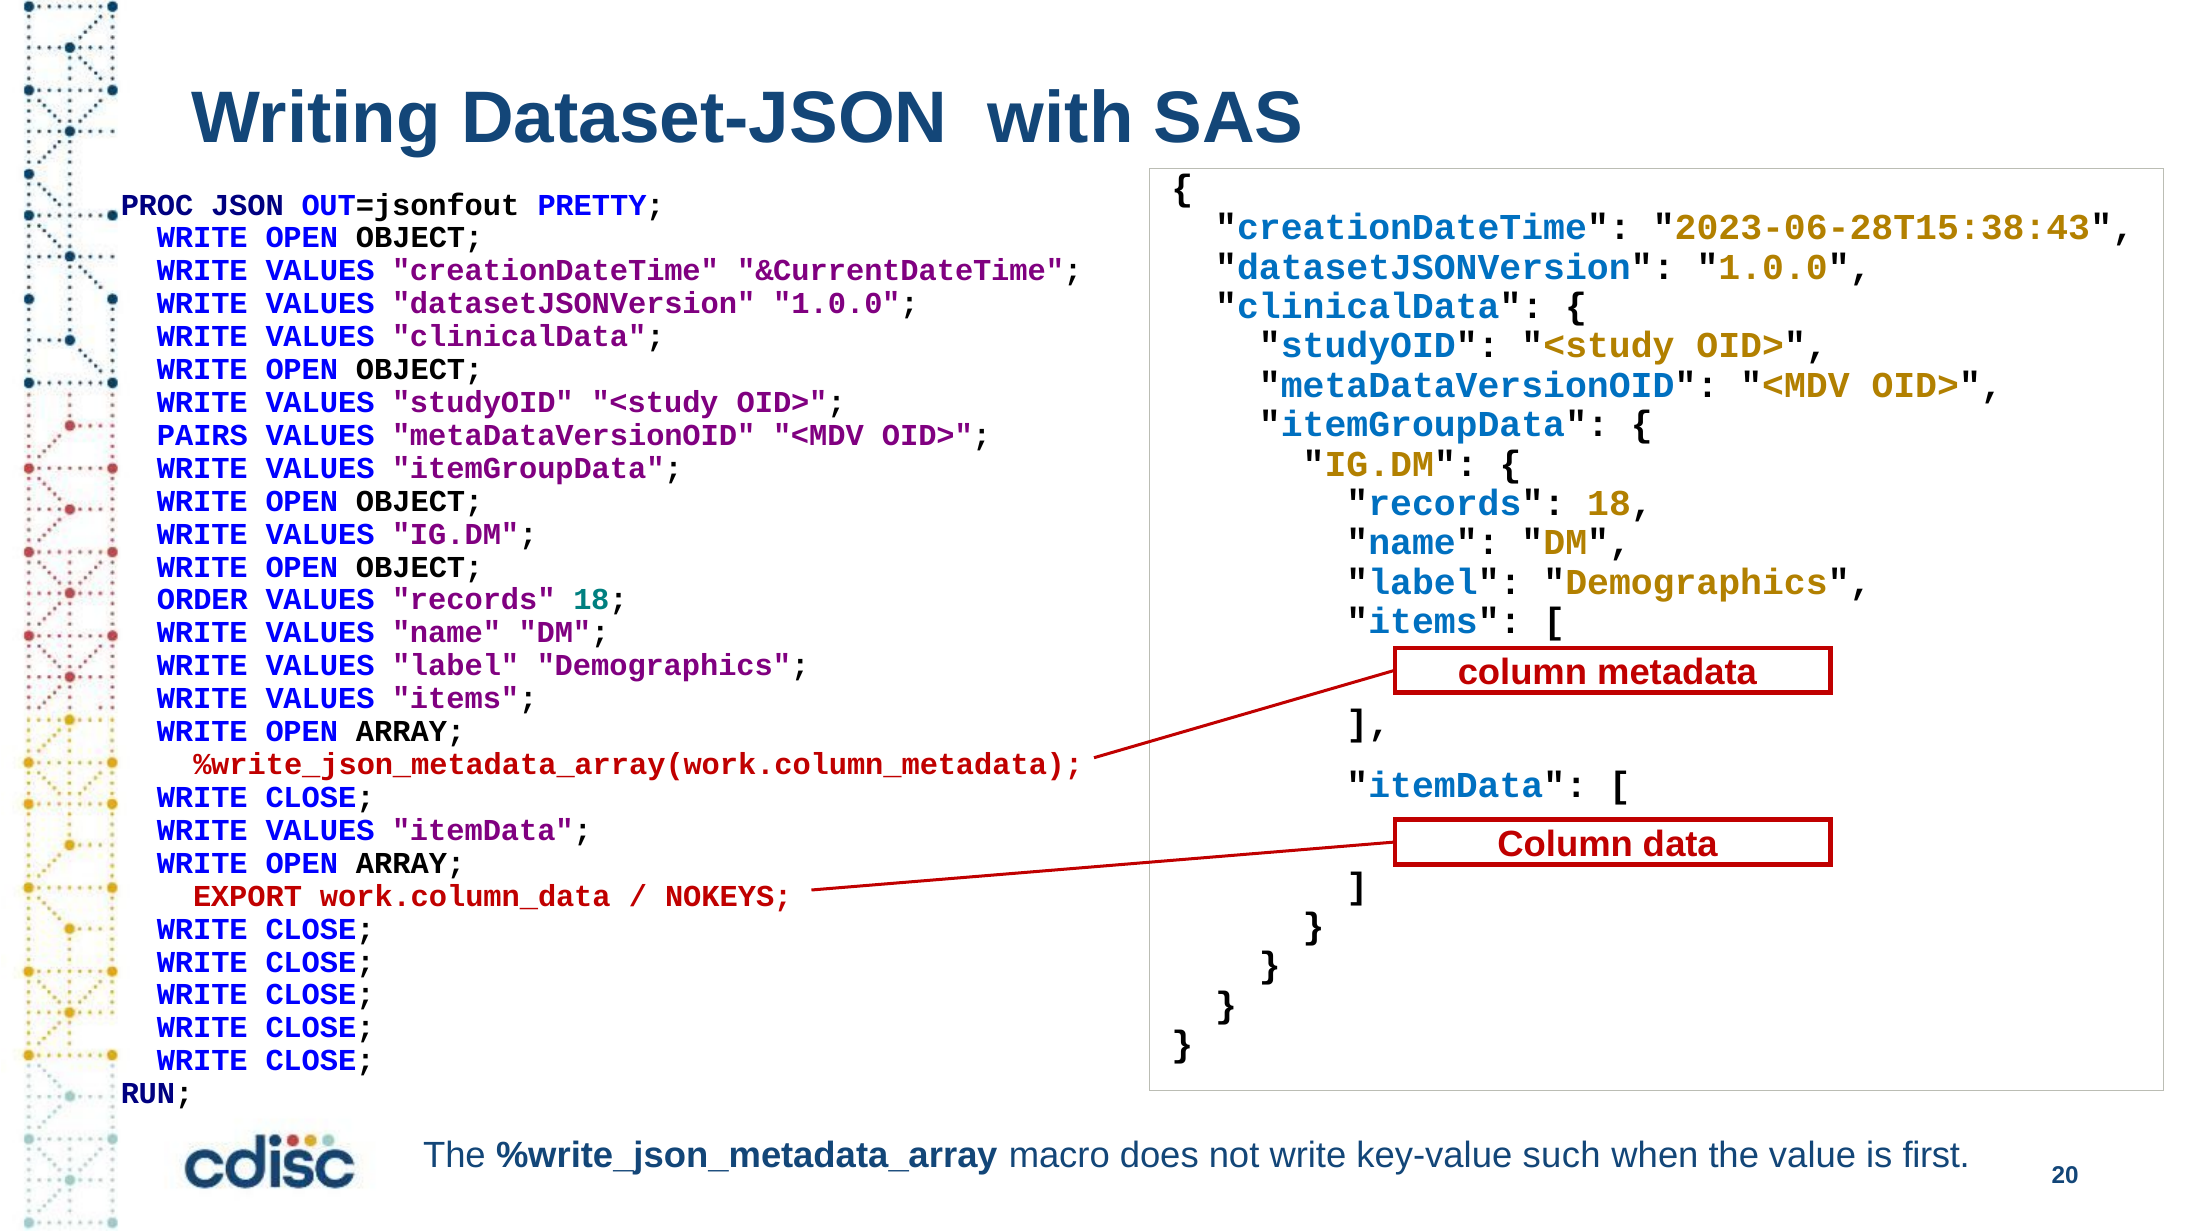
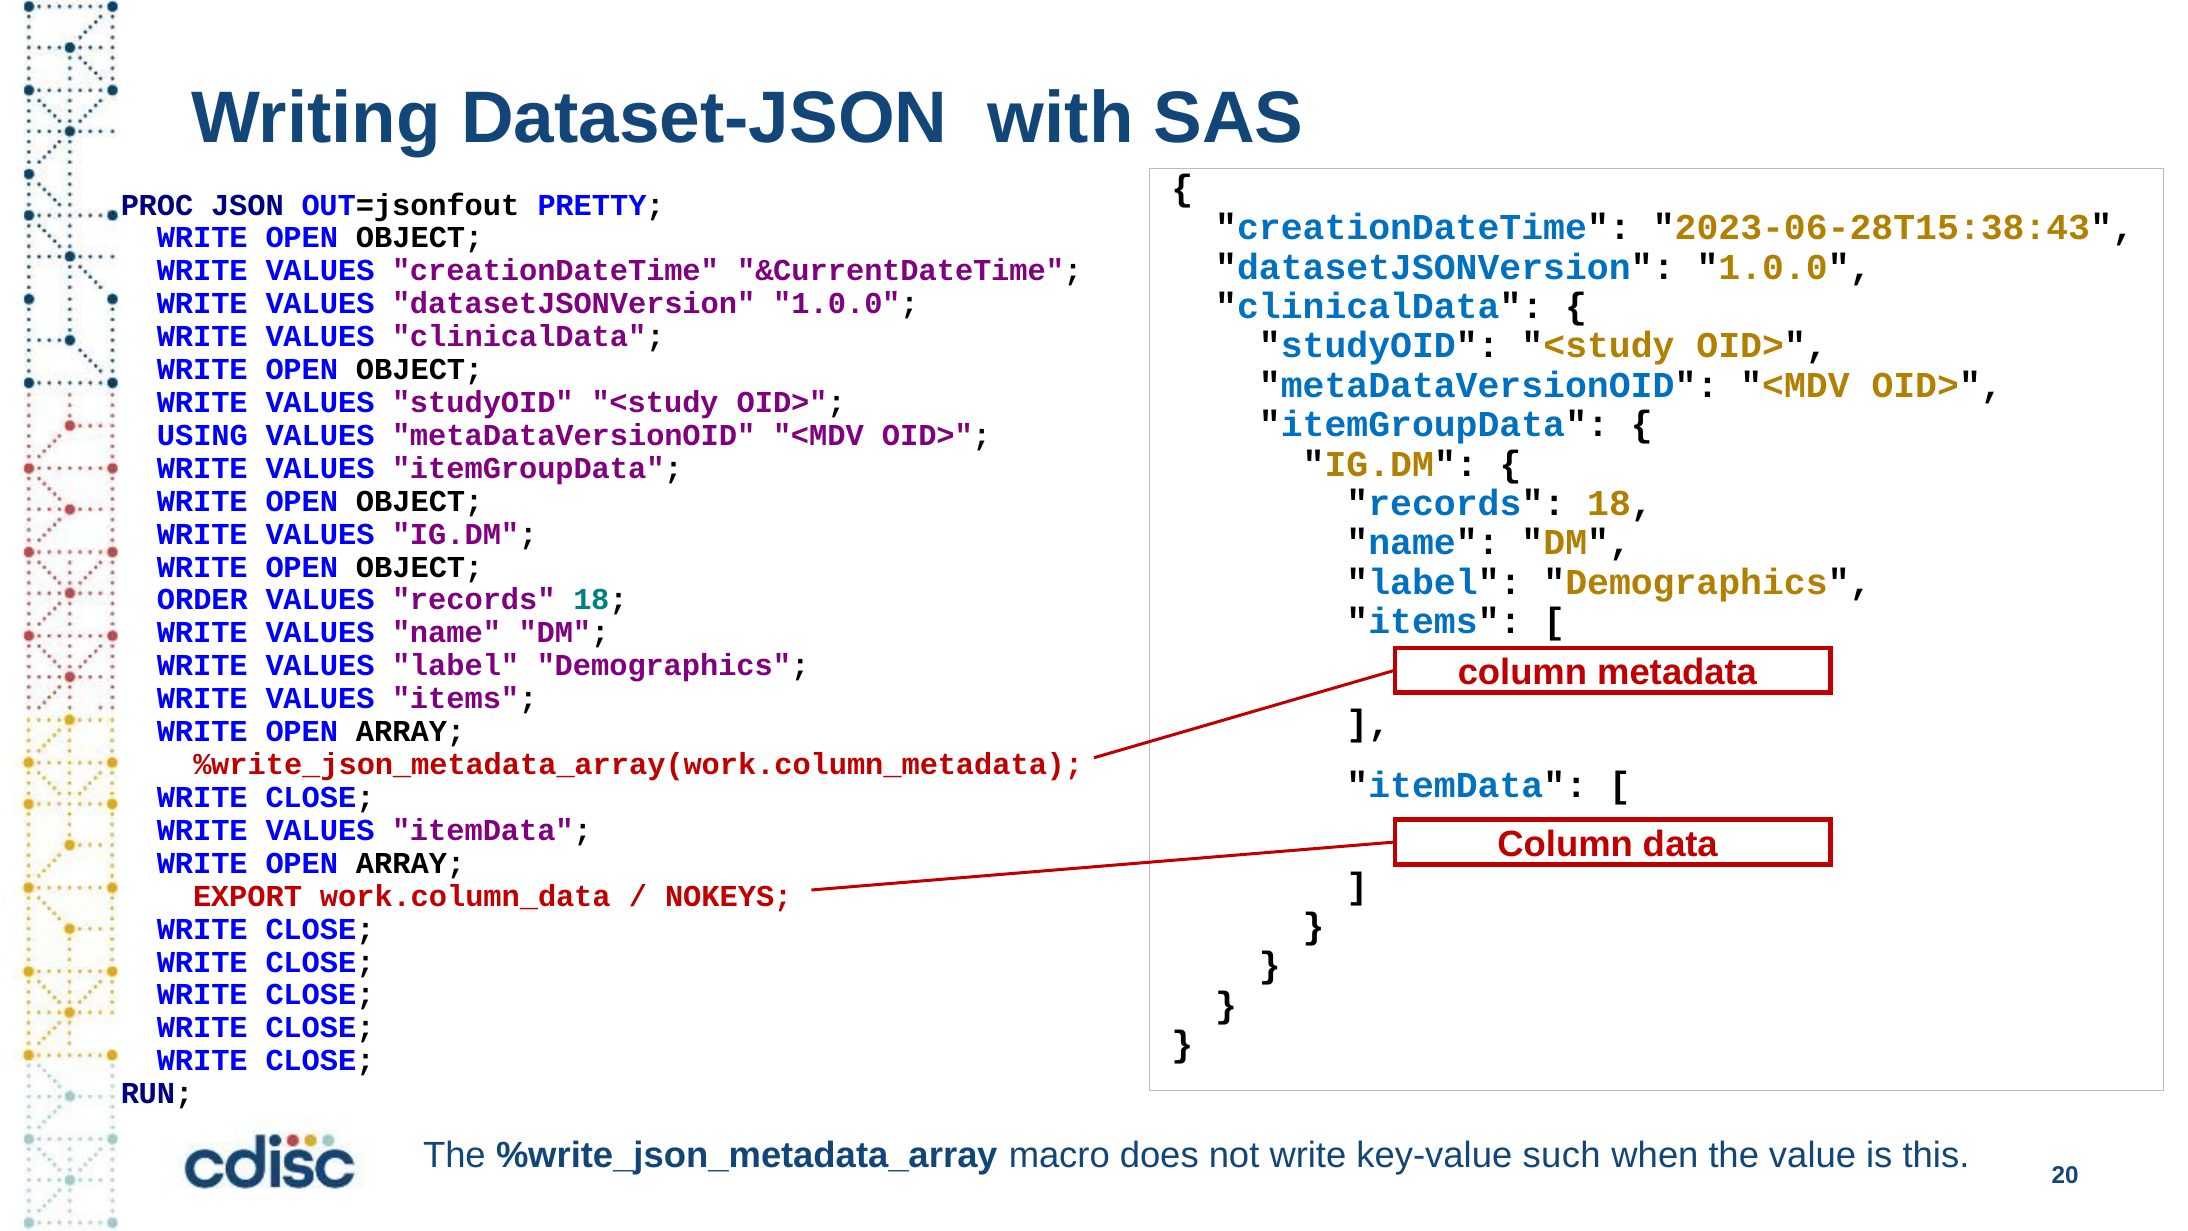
PAIRS: PAIRS -> USING (202, 435)
first: first -> this (1936, 1155)
